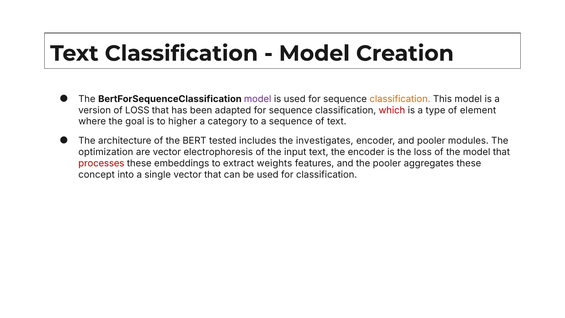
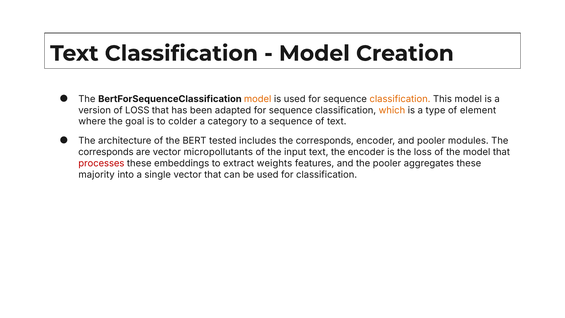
model colour: purple -> orange (258, 99)
which colour: red -> orange (392, 110)
higher: higher -> colder (183, 121)
includes the investigates: investigates -> corresponds (325, 141)
optimization: optimization -> corresponds (106, 152)
electrophoresis: electrophoresis -> micropollutants (218, 152)
concept: concept -> majority (97, 175)
